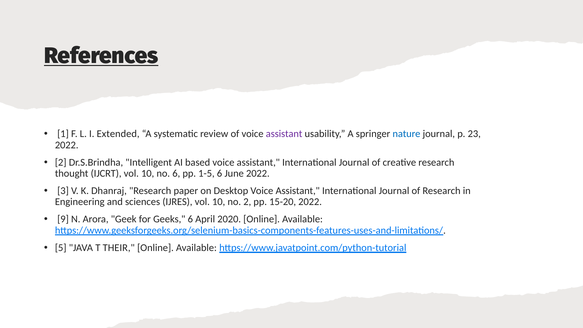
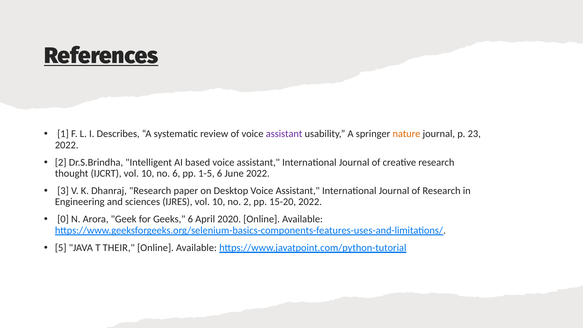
Extended: Extended -> Describes (118, 134)
nature colour: blue -> orange (406, 134)
9: 9 -> 0 (63, 219)
